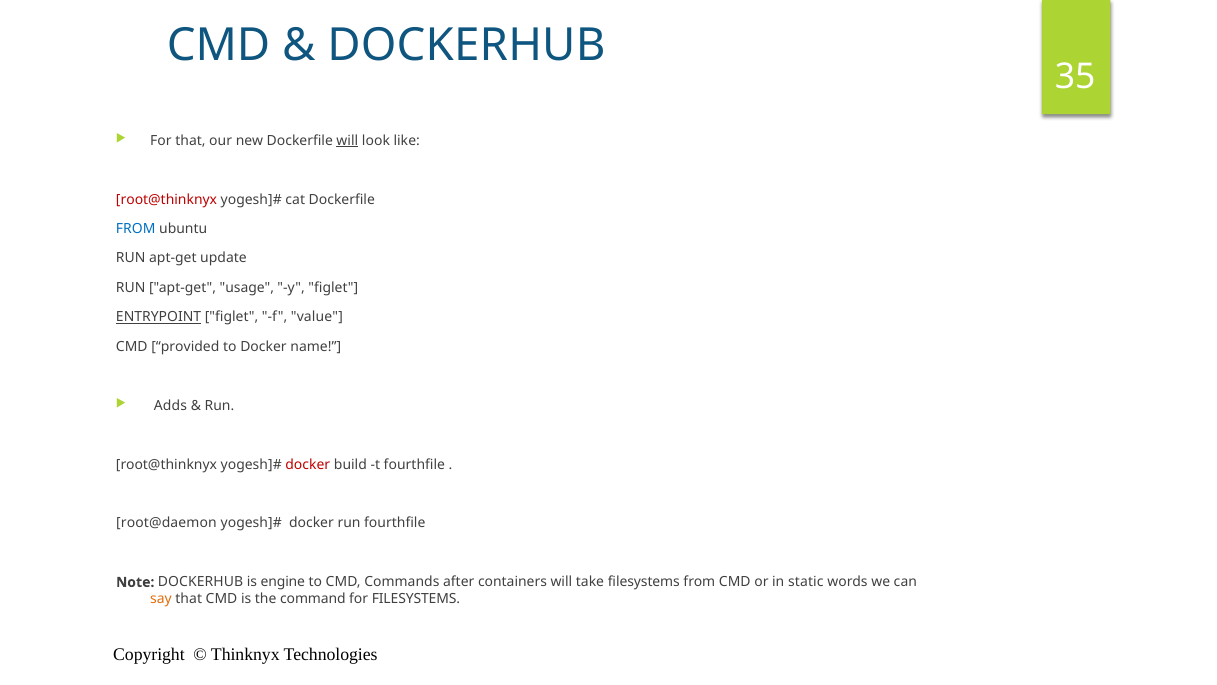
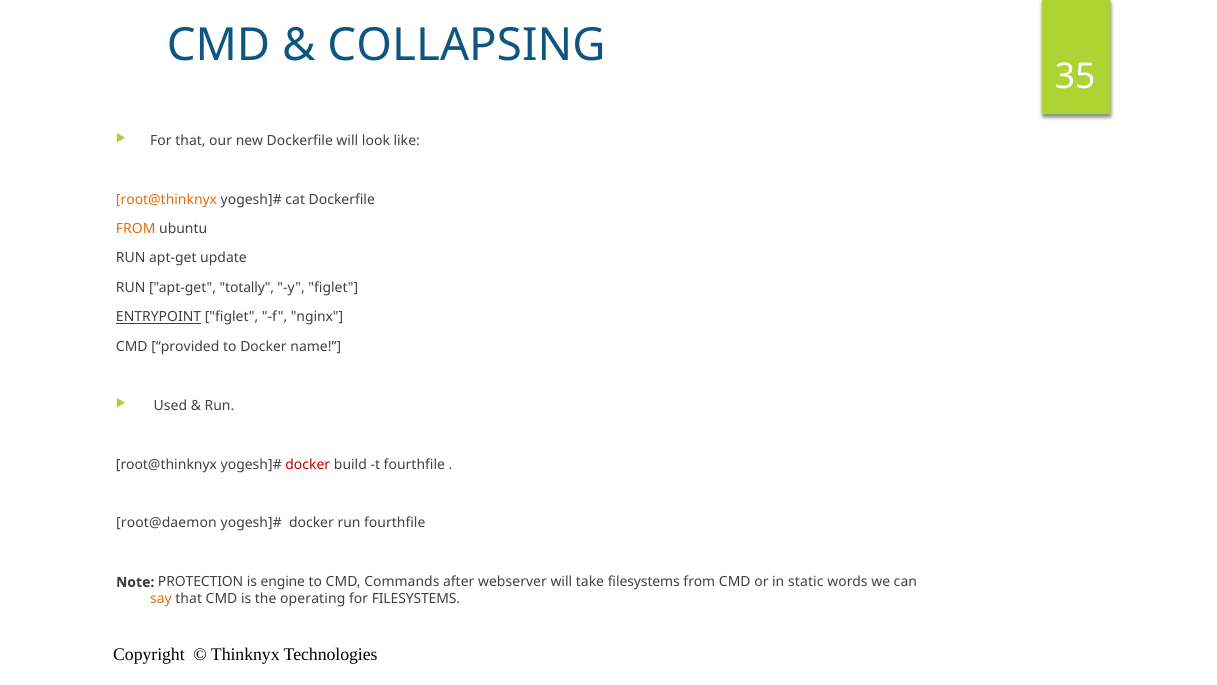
DOCKERHUB: DOCKERHUB -> COLLAPSING (466, 45)
will underline: present -> none (347, 140)
root@thinknyx colour: red -> orange (167, 199)
FROM colour: blue -> orange (136, 229)
usage: usage -> totally (247, 288)
value: value -> nginx (317, 317)
Adds: Adds -> Used (170, 405)
Note DOCKERHUB: DOCKERHUB -> PROTECTION (201, 582)
containers: containers -> webserver (512, 582)
command: command -> operating (313, 599)
